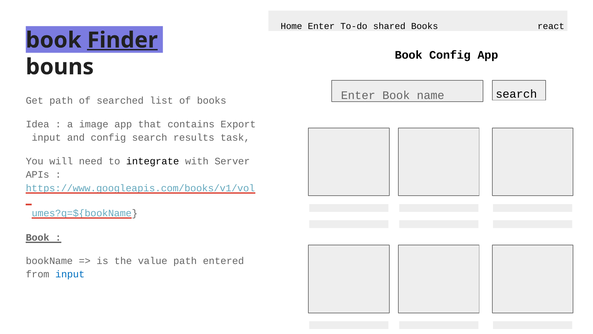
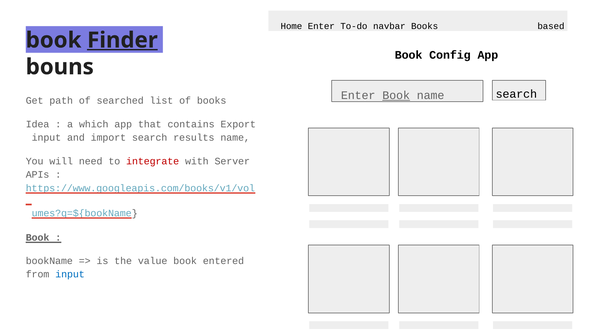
shared: shared -> navbar (389, 26)
react: react -> based (551, 26)
Book underline: none -> present (396, 95)
image: image -> which (94, 124)
and config: config -> import (108, 137)
results task: task -> name (235, 137)
integrate colour: black -> red (153, 161)
value path: path -> book (185, 261)
